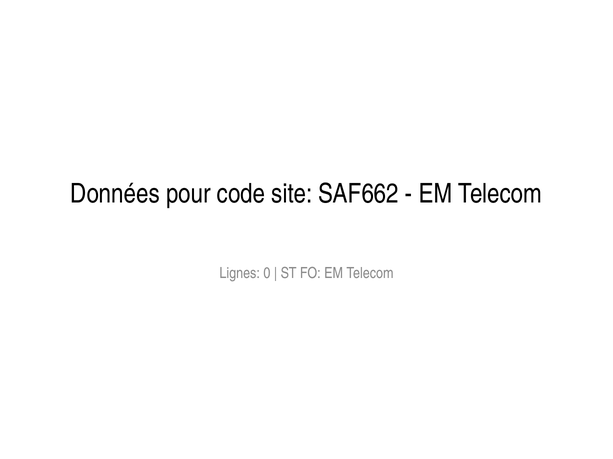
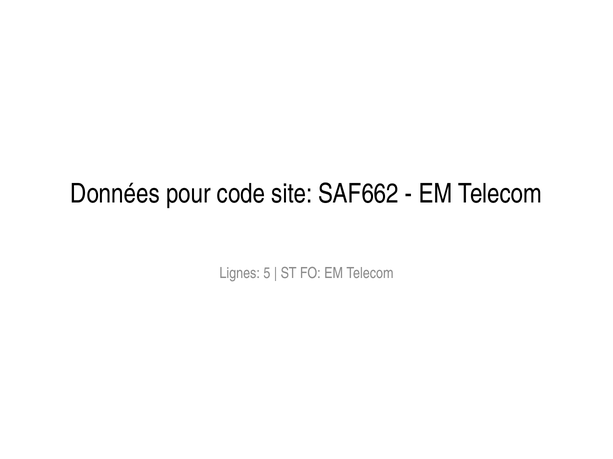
0: 0 -> 5 (267, 274)
